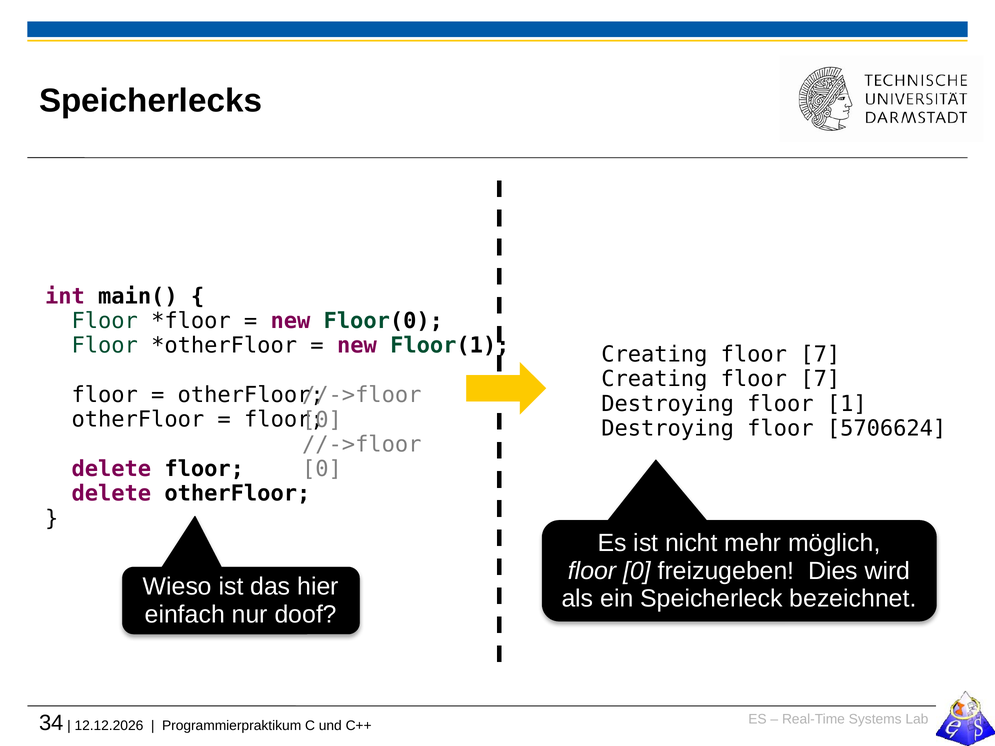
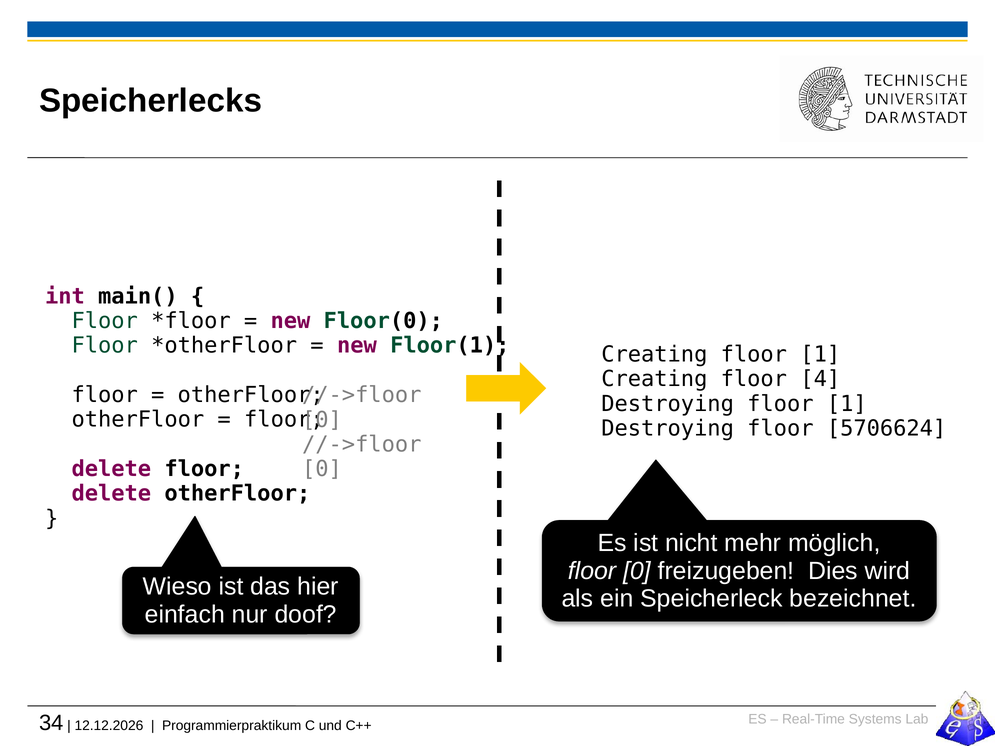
7: 7 -> 1 (820, 355)
7: 7 -> 4 (820, 379)
